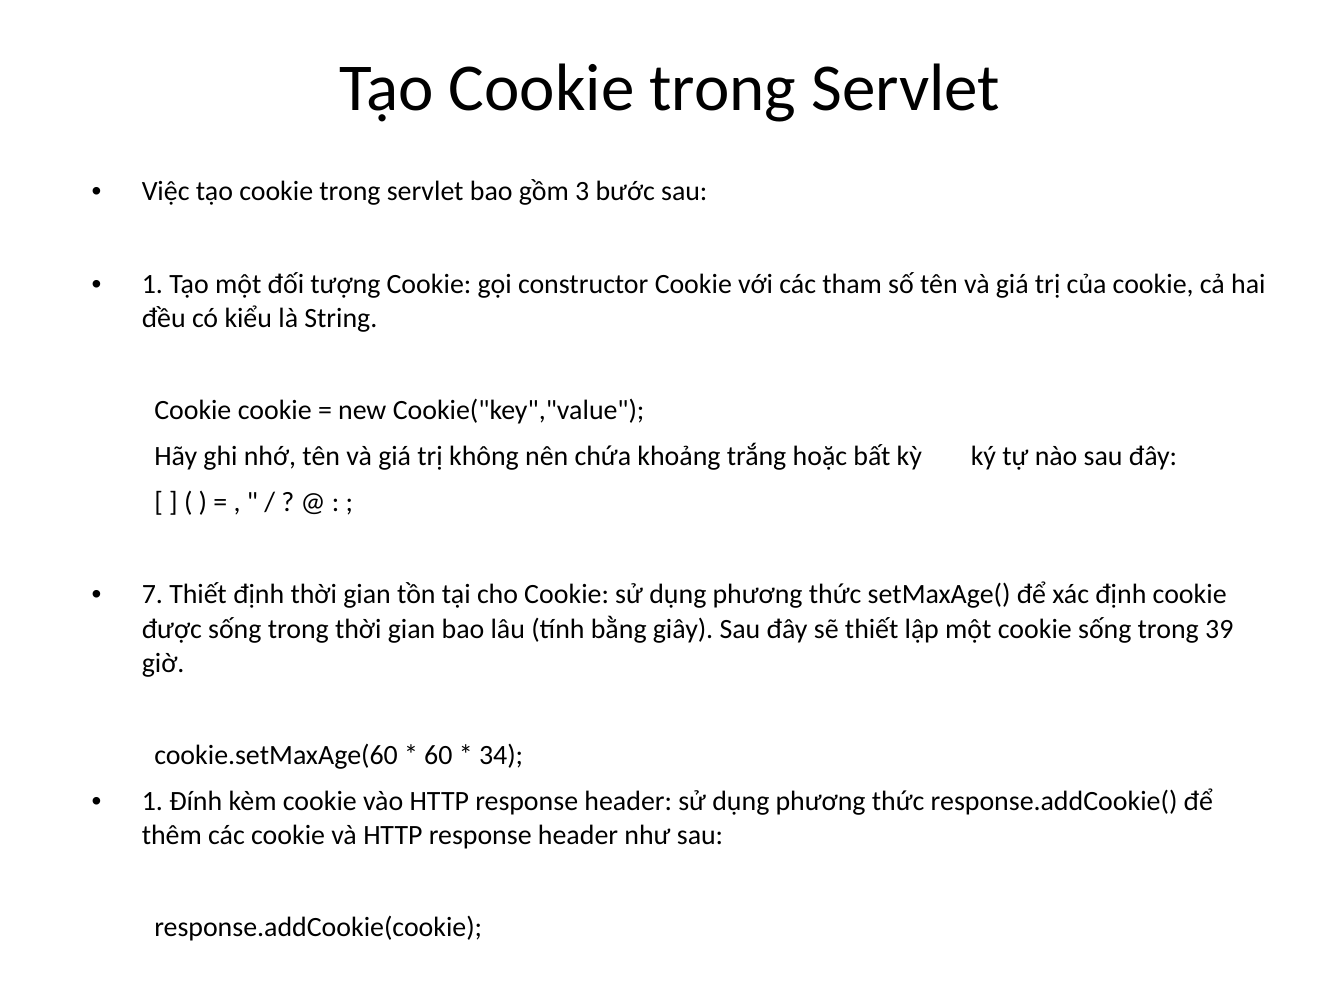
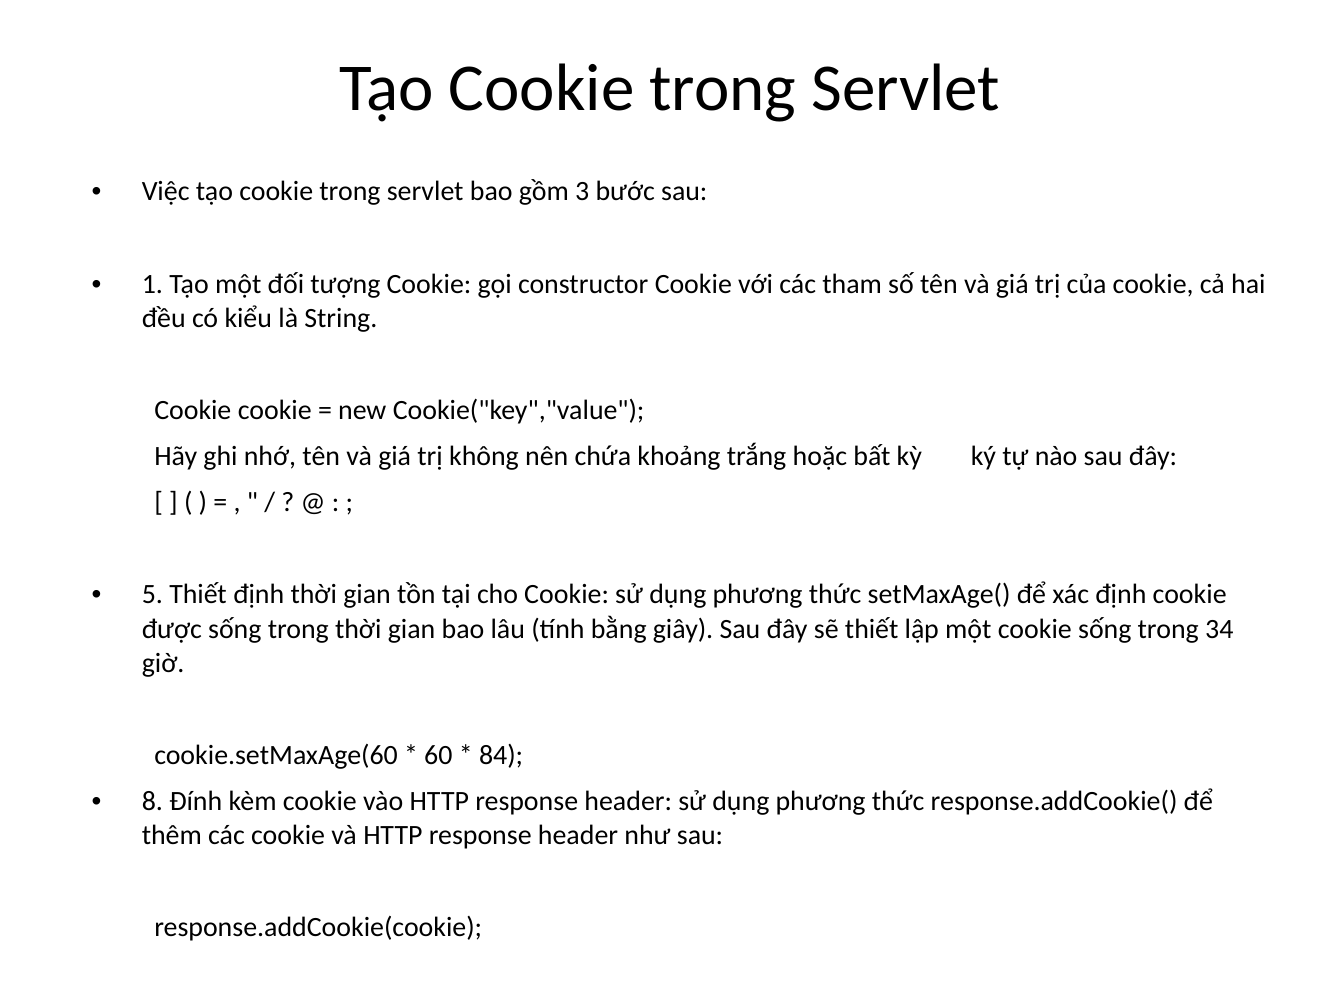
7: 7 -> 5 (152, 595)
39: 39 -> 34 (1219, 629)
34: 34 -> 84 (501, 755)
1: 1 -> 8 (152, 801)
